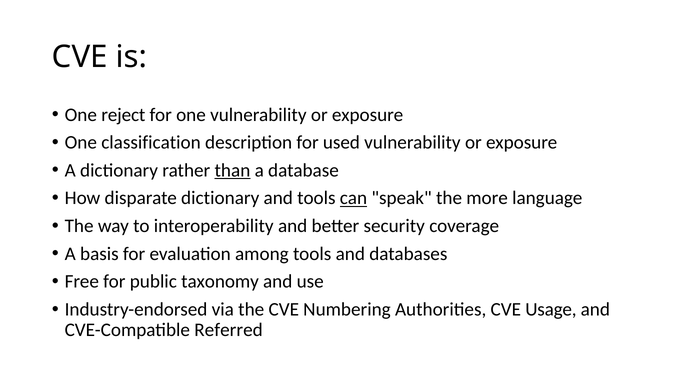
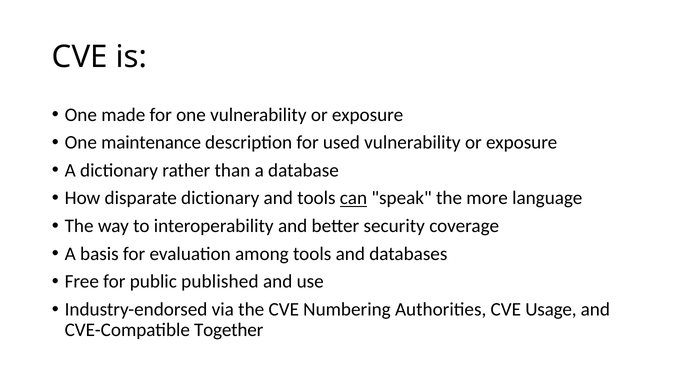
reject: reject -> made (123, 115)
classification: classification -> maintenance (151, 143)
than underline: present -> none (232, 170)
taxonomy: taxonomy -> published (220, 282)
Referred: Referred -> Together (229, 330)
